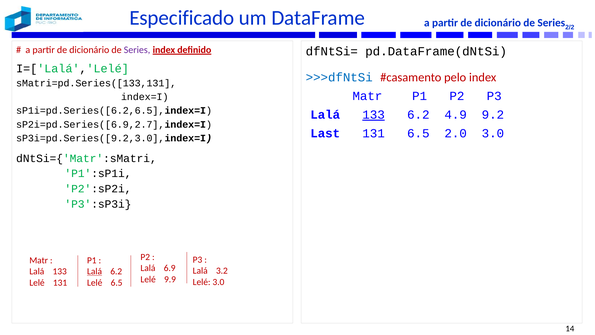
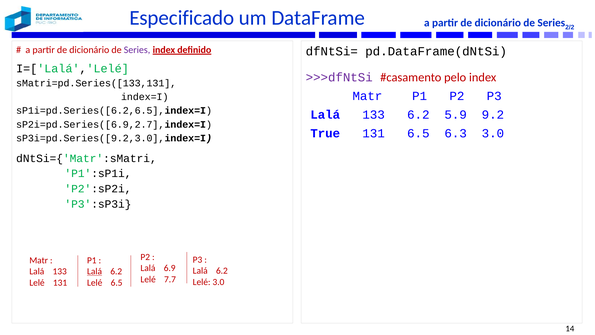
>>>dfNtSi colour: blue -> purple (339, 77)
133 underline: present -> none (374, 115)
4.9: 4.9 -> 5.9 (456, 115)
Last: Last -> True (325, 133)
2.0: 2.0 -> 6.3 (456, 133)
3.2: 3.2 -> 6.2 (222, 271)
9.9: 9.9 -> 7.7 (170, 279)
